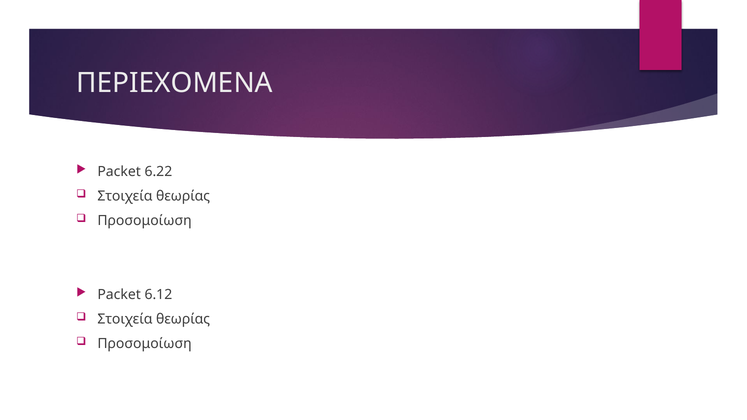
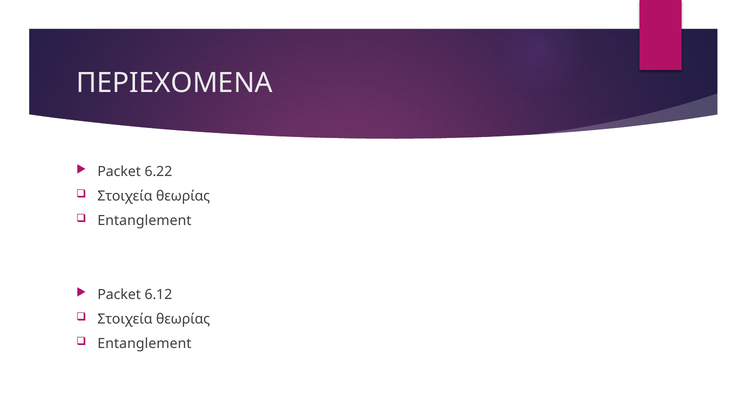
Προσομοίωση: Προσομοίωση -> Entanglement (144, 221)
Προσομοίωση: Προσομοίωση -> Entanglement (144, 344)
